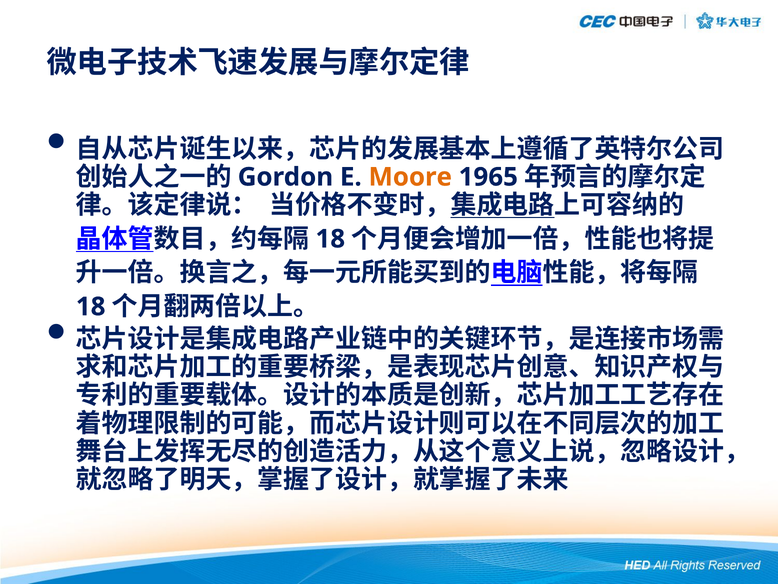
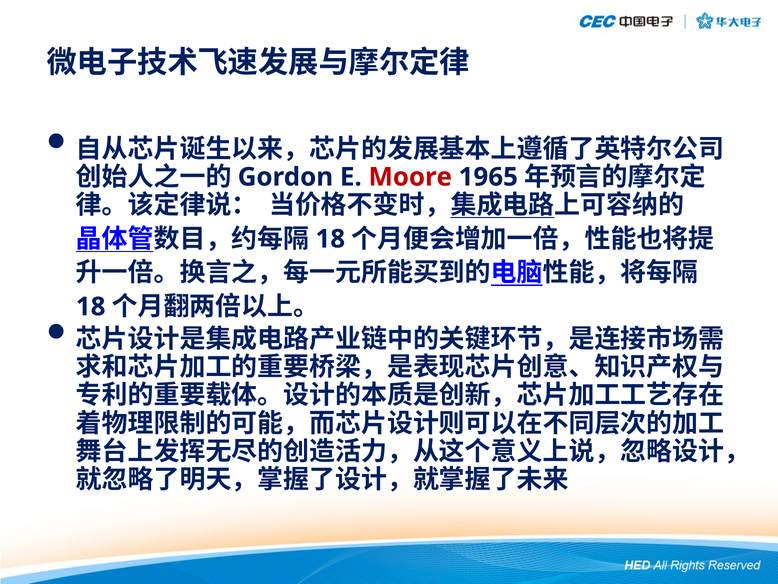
Moore colour: orange -> red (410, 177)
